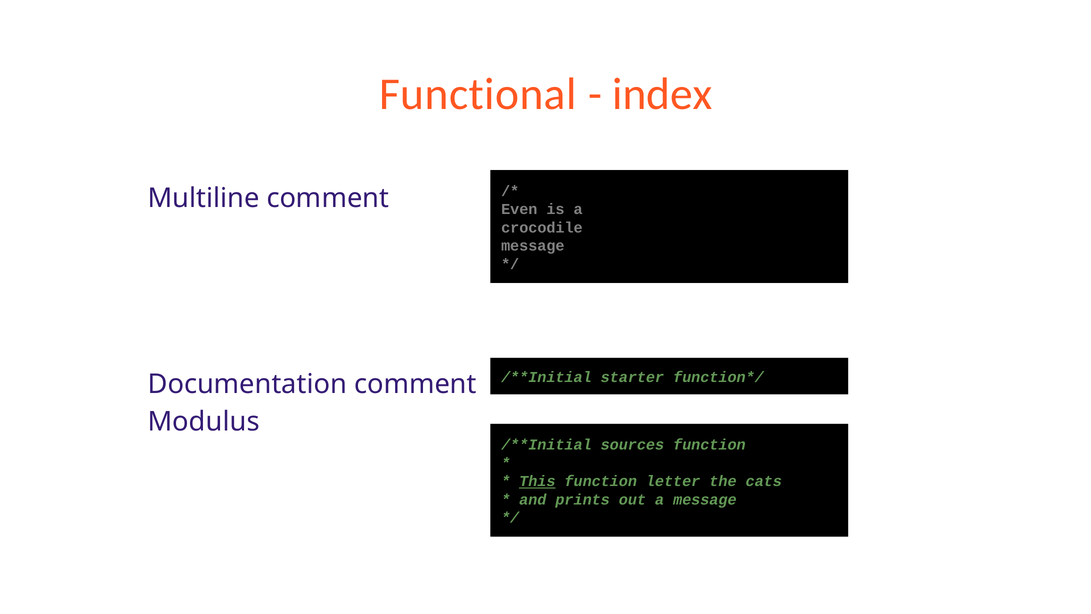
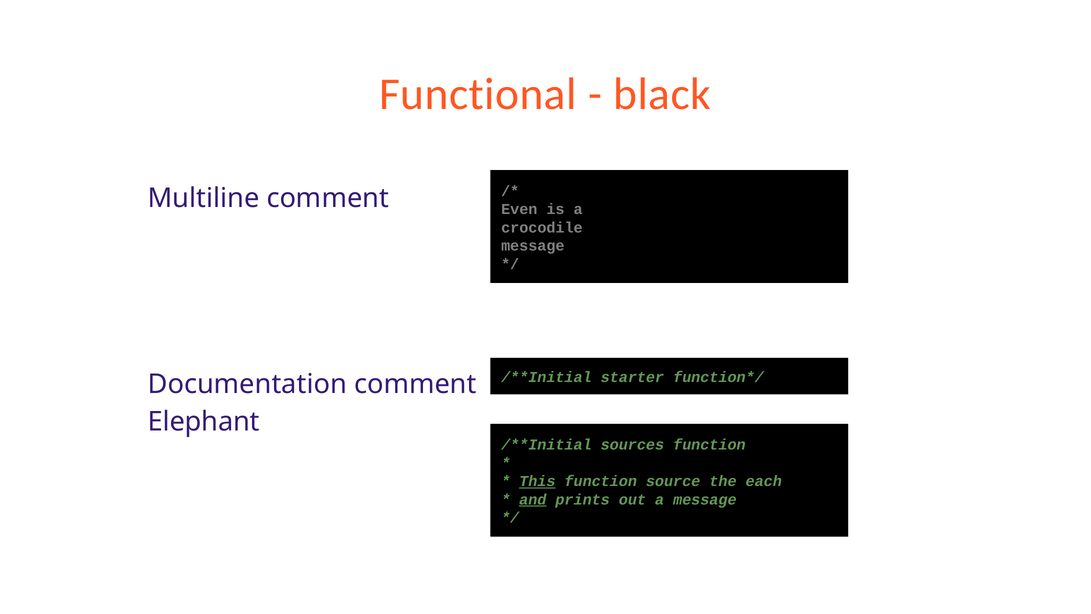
index: index -> black (662, 94)
Modulus: Modulus -> Elephant (204, 422)
letter: letter -> source (673, 481)
cats: cats -> each (764, 481)
and underline: none -> present (533, 499)
